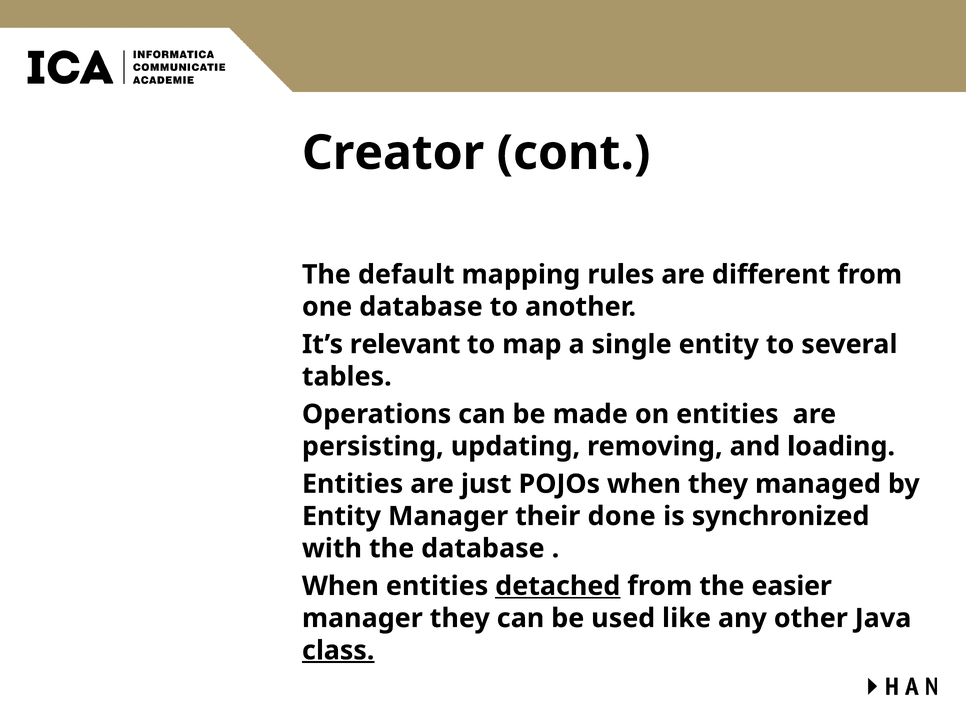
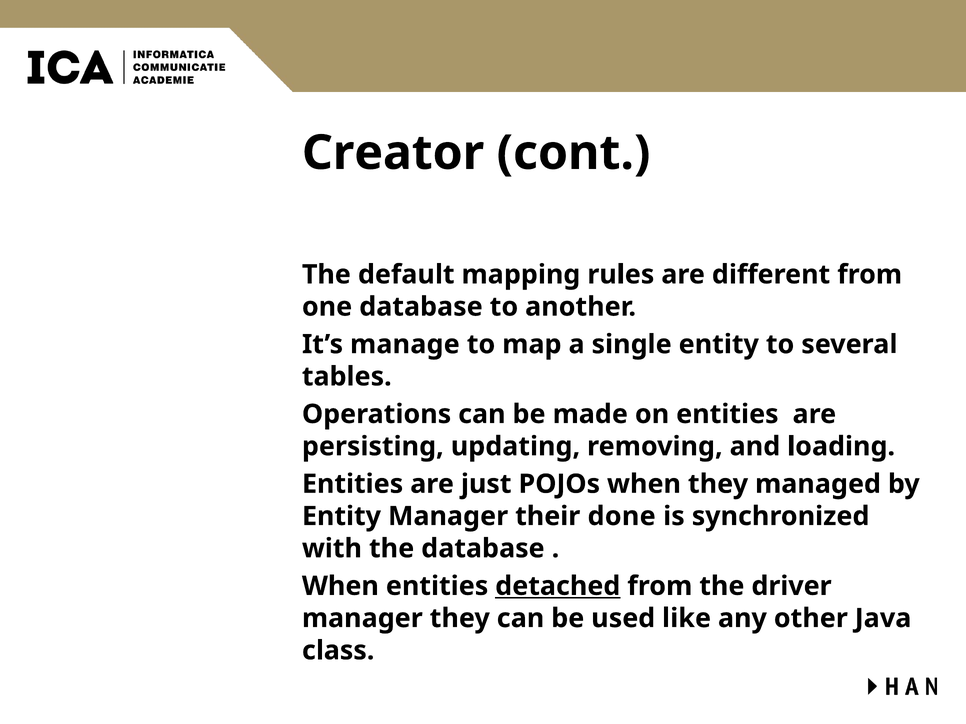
relevant: relevant -> manage (405, 345)
easier: easier -> driver (792, 586)
class underline: present -> none (338, 651)
